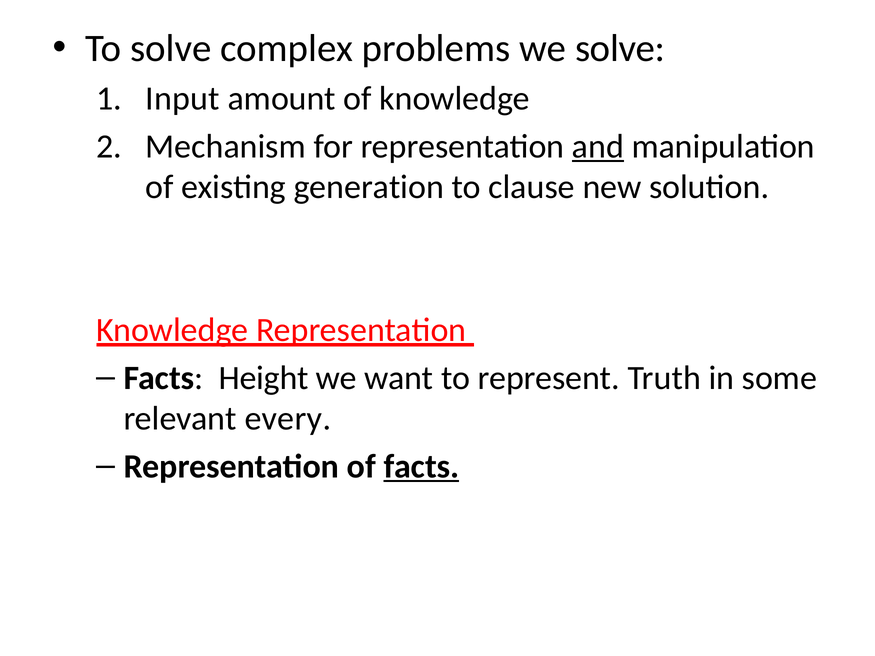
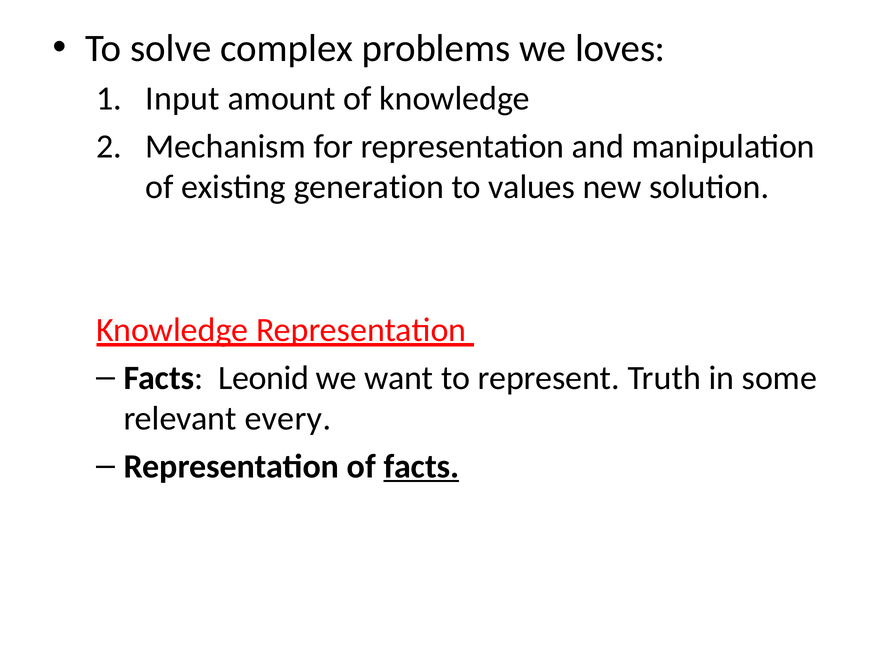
we solve: solve -> loves (620, 48)
and underline: present -> none (598, 146)
clause: clause -> values (532, 187)
Height: Height -> Leonid (264, 378)
